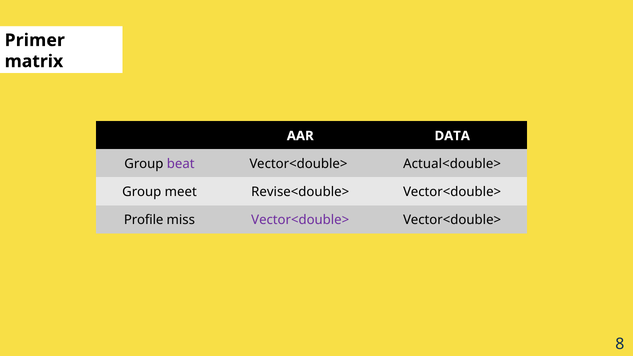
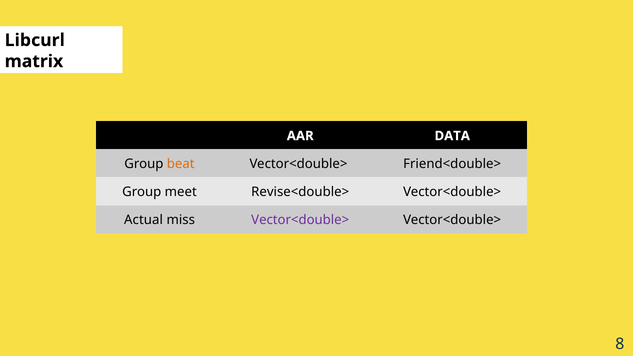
Primer: Primer -> Libcurl (35, 40)
beat colour: purple -> orange (181, 164)
Actual<double>: Actual<double> -> Friend<double> (452, 164)
Profile: Profile -> Actual (144, 220)
